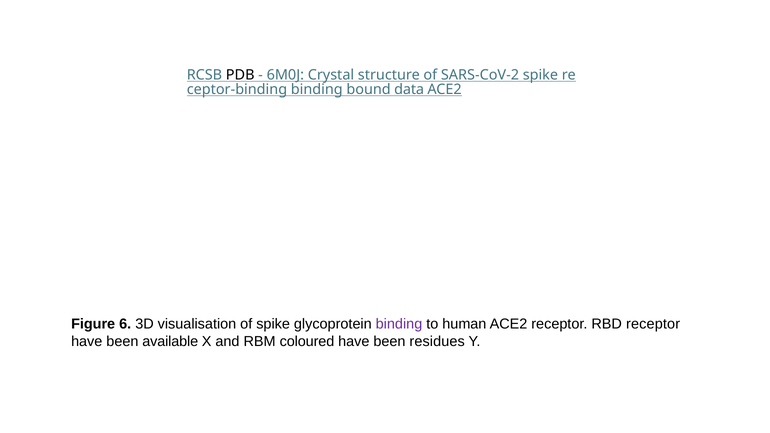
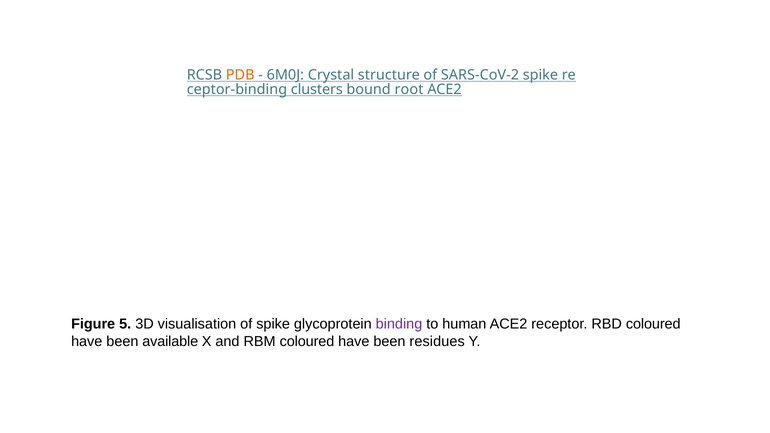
PDB colour: black -> orange (240, 75)
binding: binding -> clusters (317, 89)
data: data -> root (409, 89)
6: 6 -> 5 (125, 324)
RBD receptor: receptor -> coloured (653, 324)
